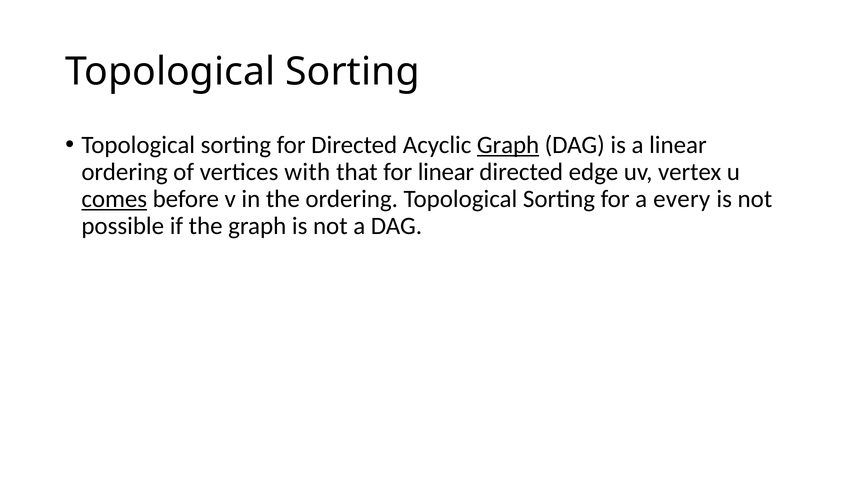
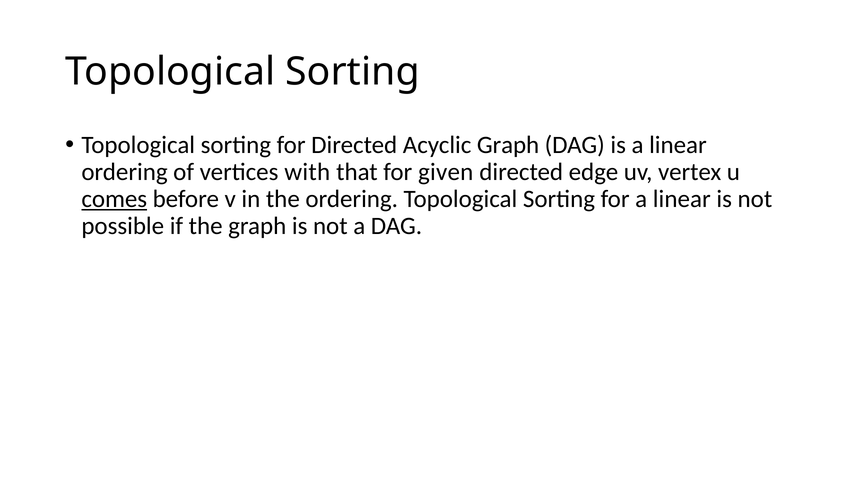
Graph underline: present -> none (508, 145)
for linear: linear -> given (446, 172)
for a every: every -> linear (682, 199)
